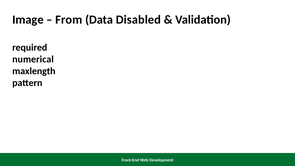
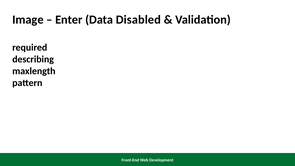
From: From -> Enter (69, 20)
numerical: numerical -> describing (33, 59)
